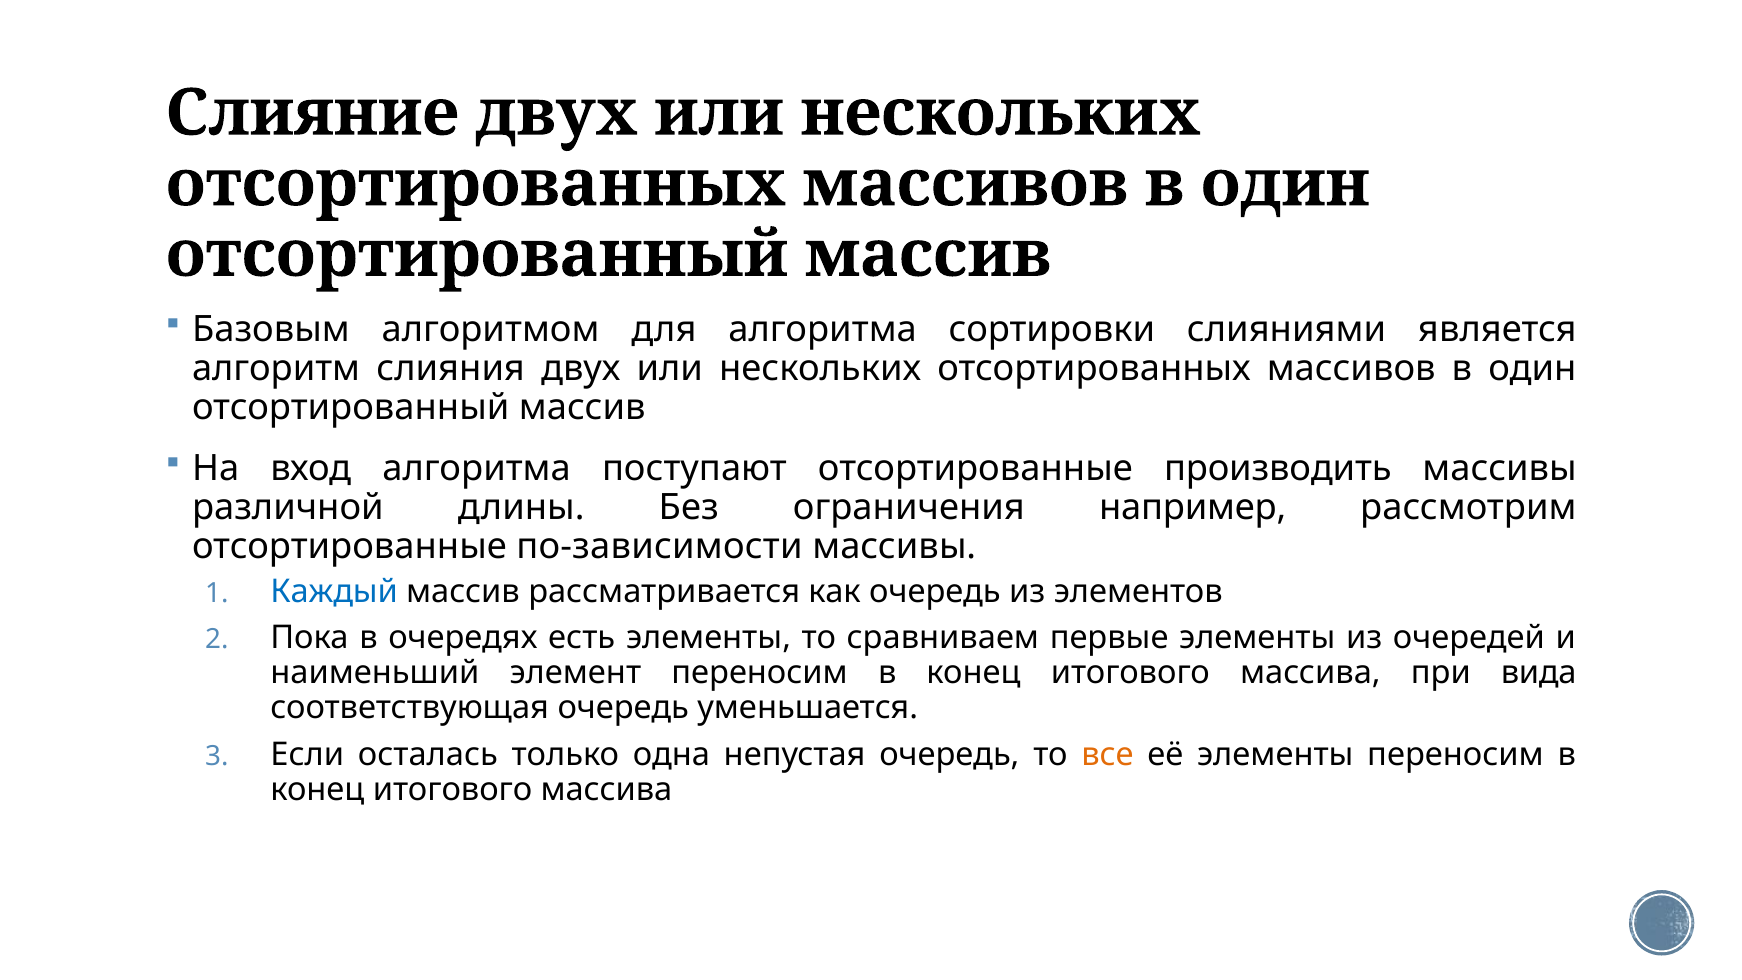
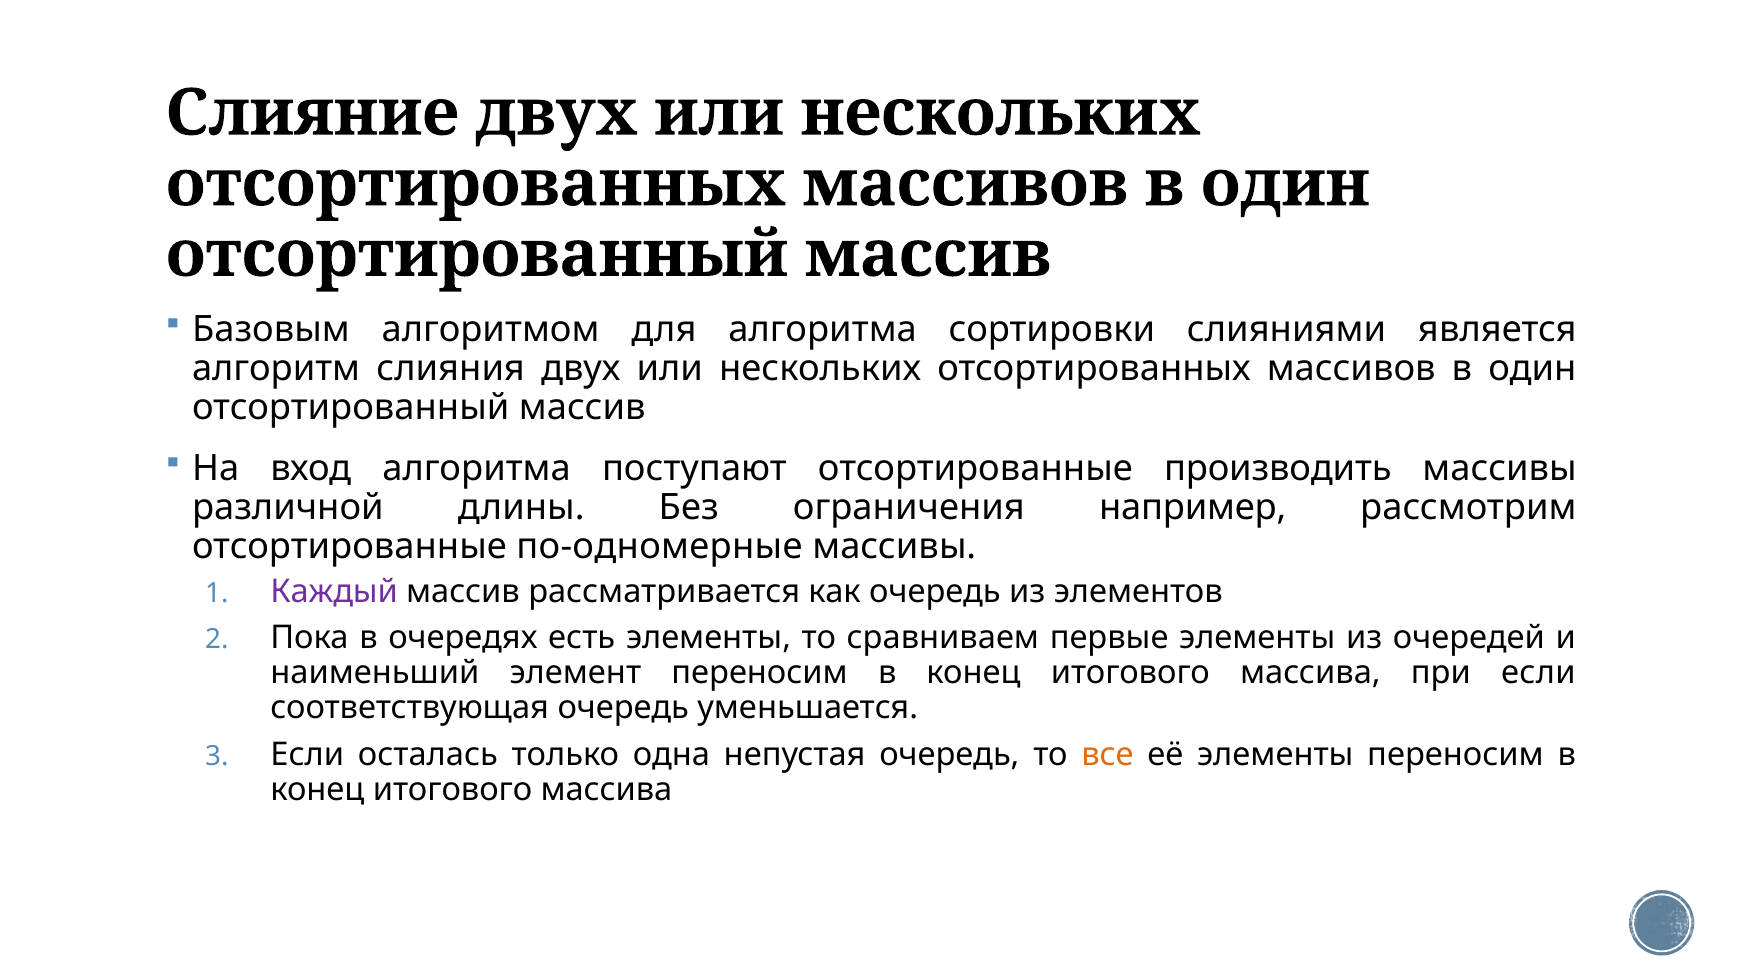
по-зависимости: по-зависимости -> по-одномерные (659, 547)
Каждый colour: blue -> purple (334, 591)
при вида: вида -> если (1538, 673)
